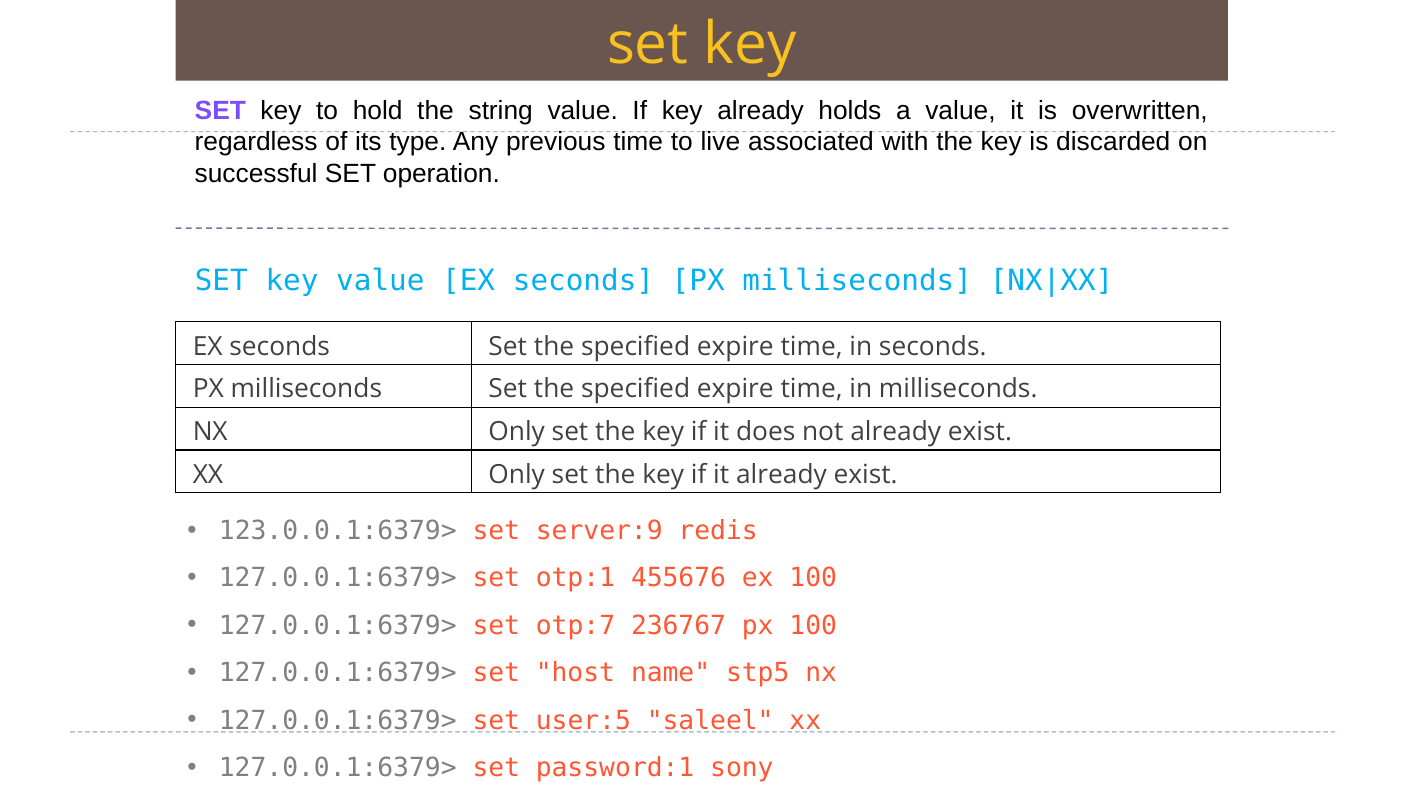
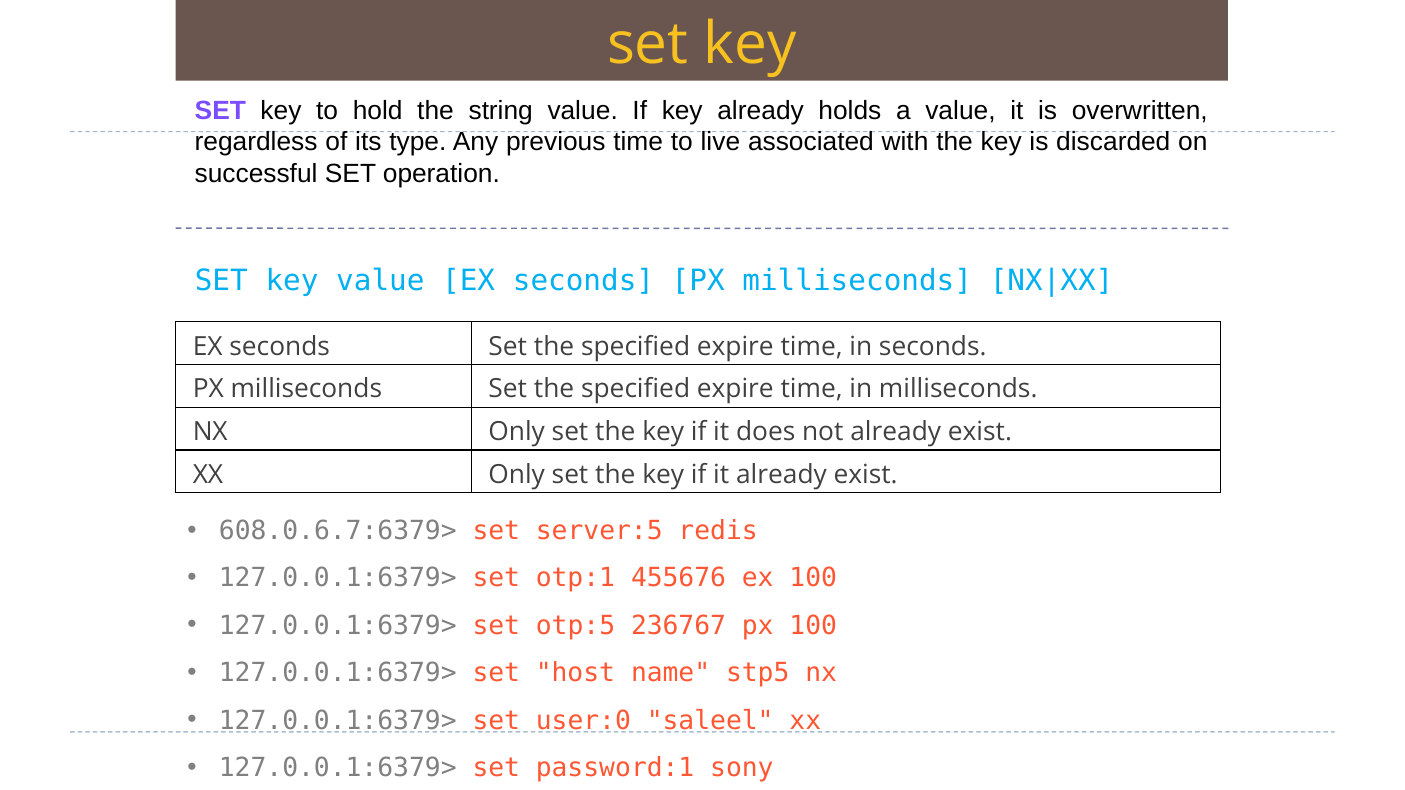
123.0.0.1:6379>: 123.0.0.1:6379> -> 608.0.6.7:6379> (338, 531)
server:9: server:9 -> server:5 (599, 531)
otp:7: otp:7 -> otp:5 (575, 626)
user:5: user:5 -> user:0 (583, 721)
